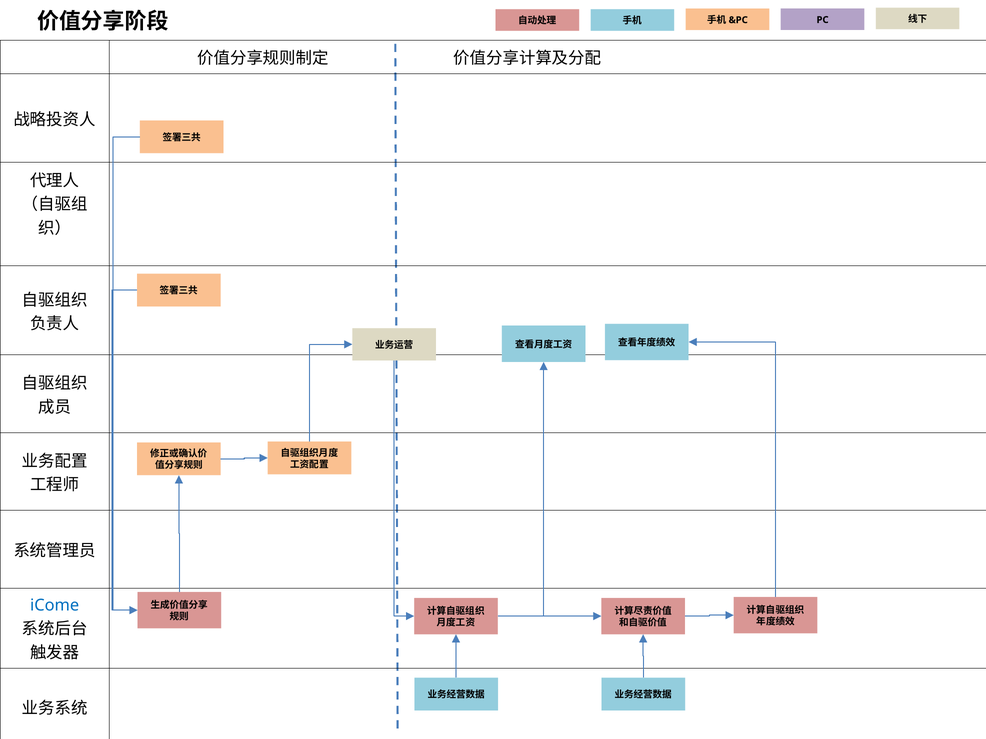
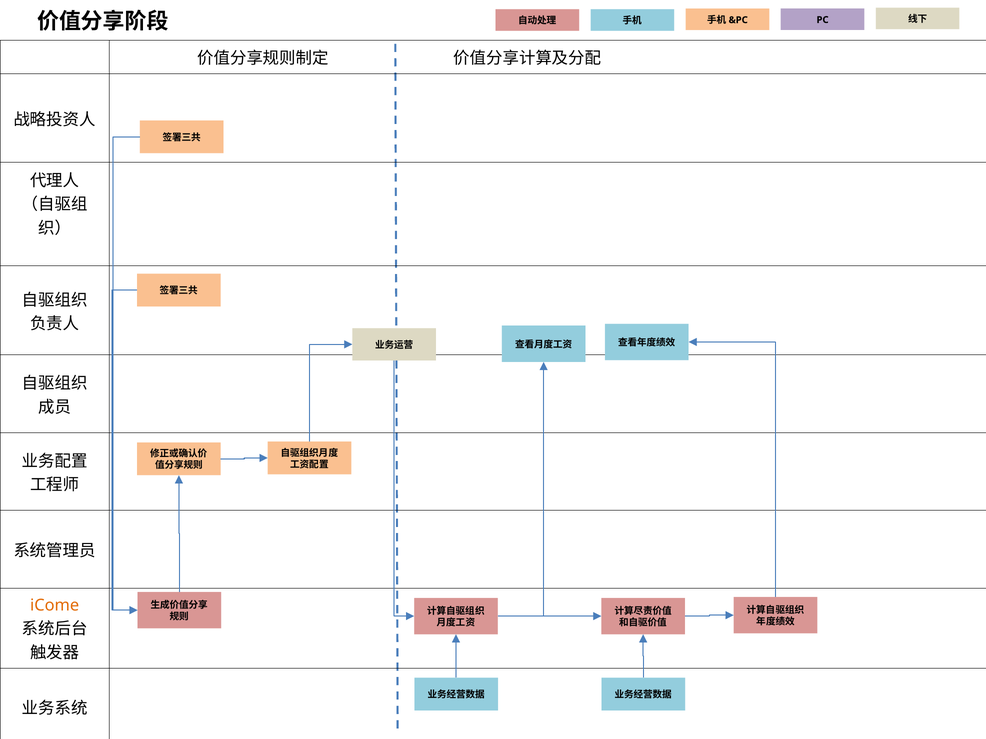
iCome colour: blue -> orange (55, 606)
